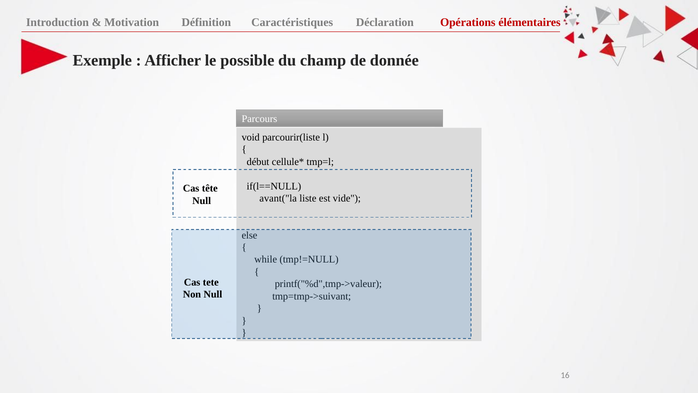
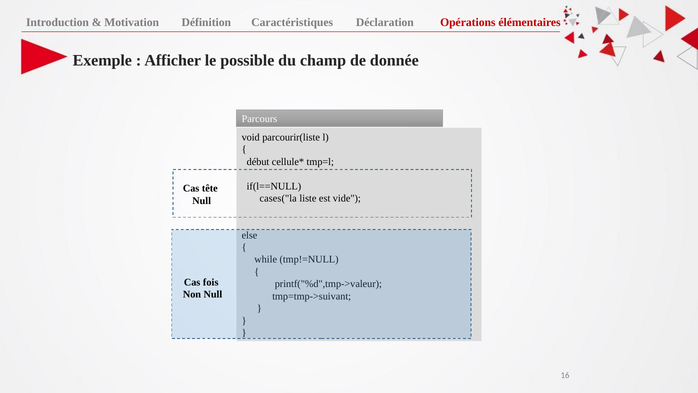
avant("la: avant("la -> cases("la (278, 198)
tete: tete -> fois (211, 282)
